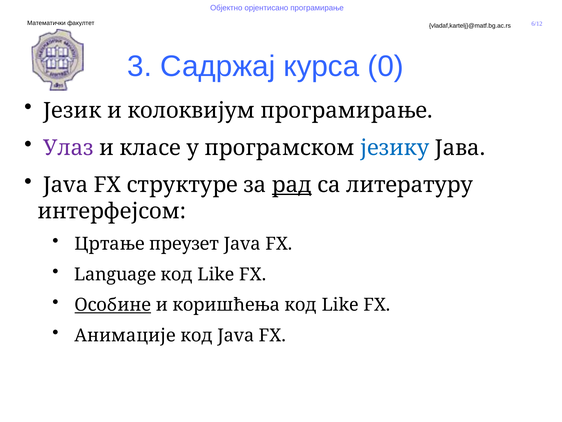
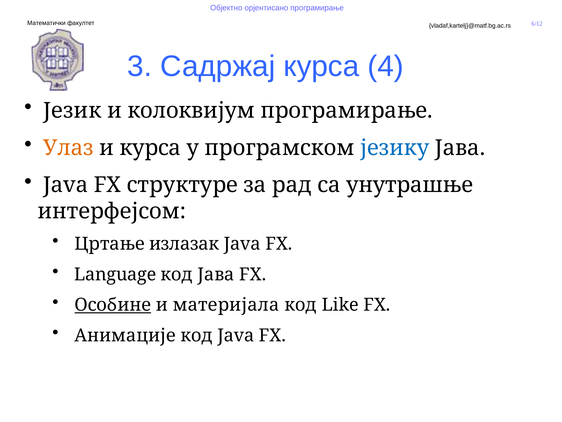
0: 0 -> 4 (386, 66)
Улаз colour: purple -> orange (68, 148)
и класе: класе -> курса (150, 148)
рад underline: present -> none (292, 185)
литературу: литературу -> унутрашње (410, 185)
преузет: преузет -> излазак (184, 244)
Like: Like -> Јава (216, 274)
коришћења: коришћења -> материјала (226, 305)
